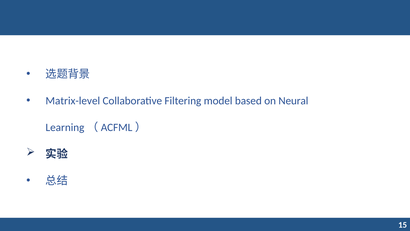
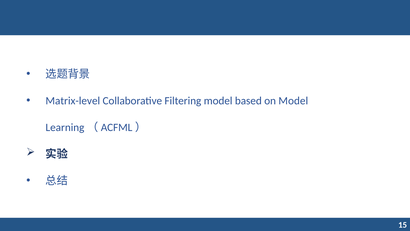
on Neural: Neural -> Model (293, 101)
